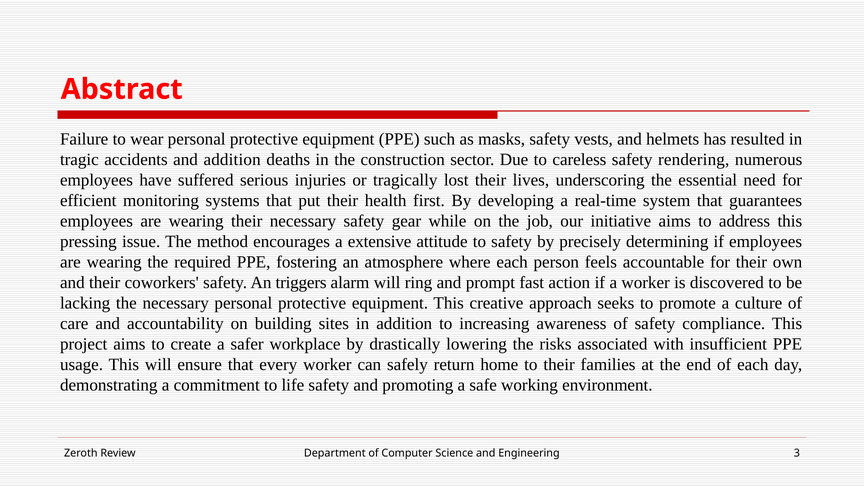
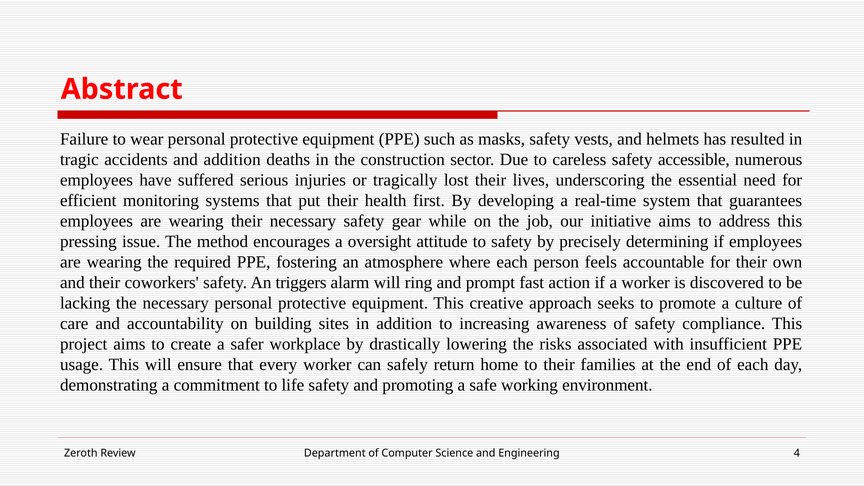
rendering: rendering -> accessible (694, 159)
extensive: extensive -> oversight (380, 241)
3: 3 -> 4 (797, 453)
